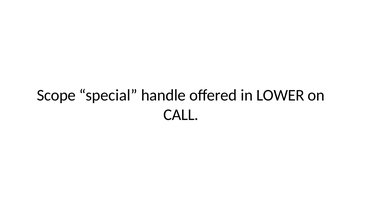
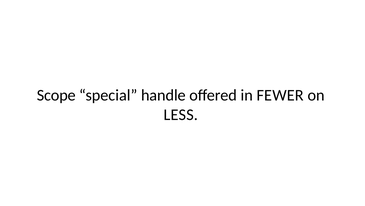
LOWER: LOWER -> FEWER (280, 95)
CALL: CALL -> LESS (181, 114)
